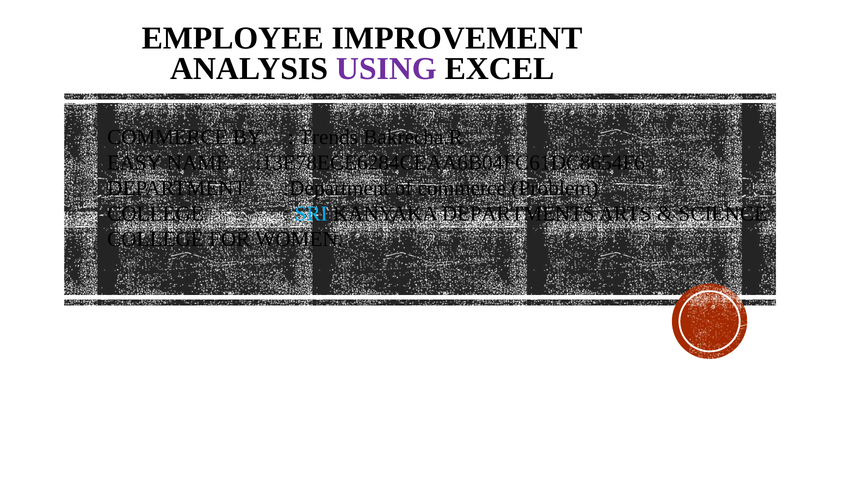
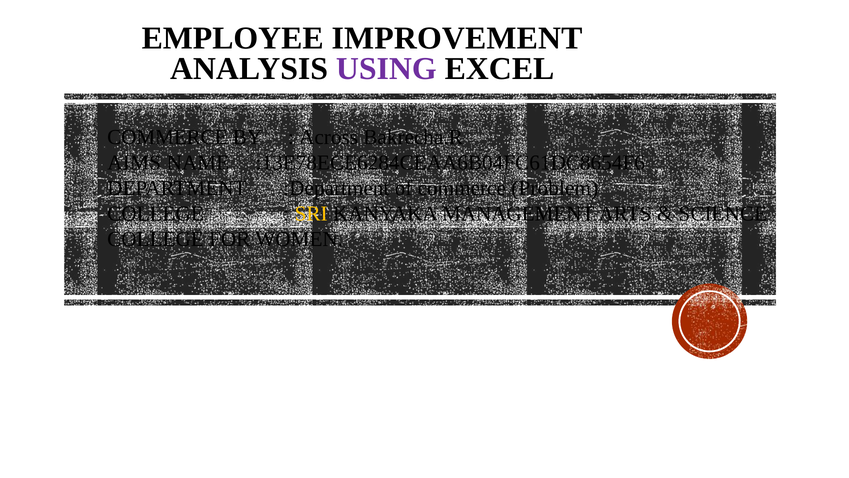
Trends: Trends -> Across (329, 137)
EASY: EASY -> AIMS (134, 163)
SRI colour: light blue -> yellow (311, 213)
DEPARTMENTS: DEPARTMENTS -> MANAGEMENT (518, 213)
